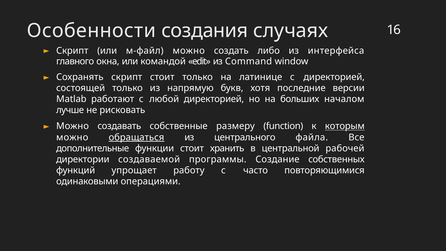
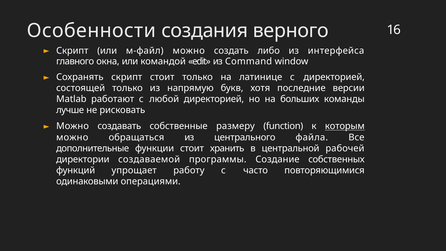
случаях: случаях -> верного (291, 31)
началом: началом -> команды (344, 99)
обращаться underline: present -> none (136, 137)
